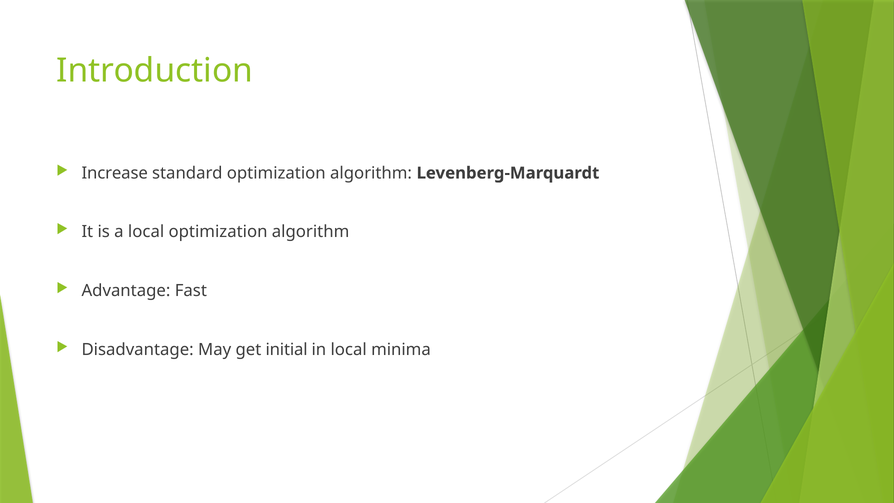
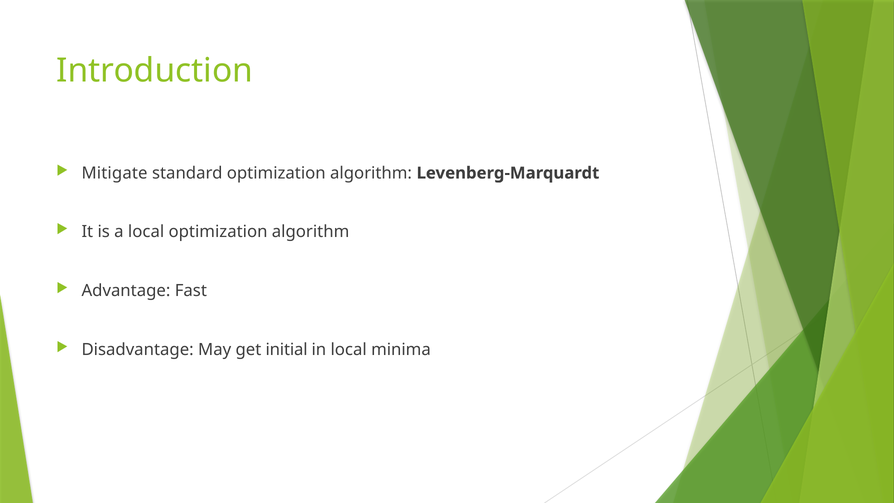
Increase: Increase -> Mitigate (115, 173)
